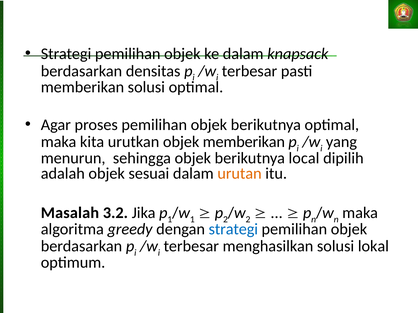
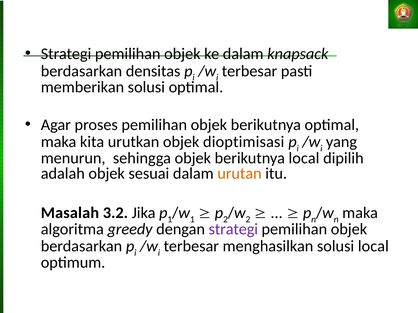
objek memberikan: memberikan -> dioptimisasi (244, 142)
strategi colour: blue -> purple (233, 229)
solusi lokal: lokal -> local (373, 247)
